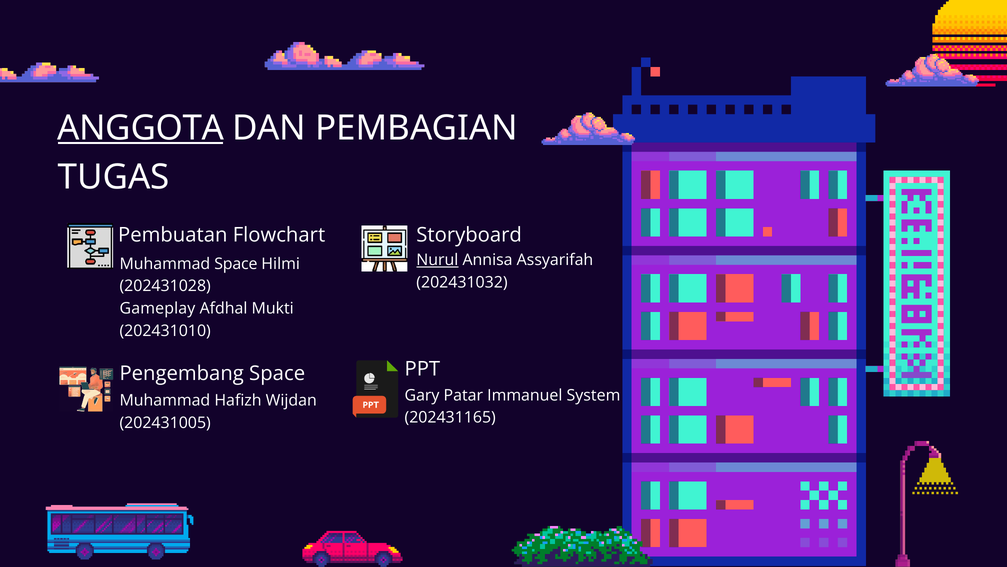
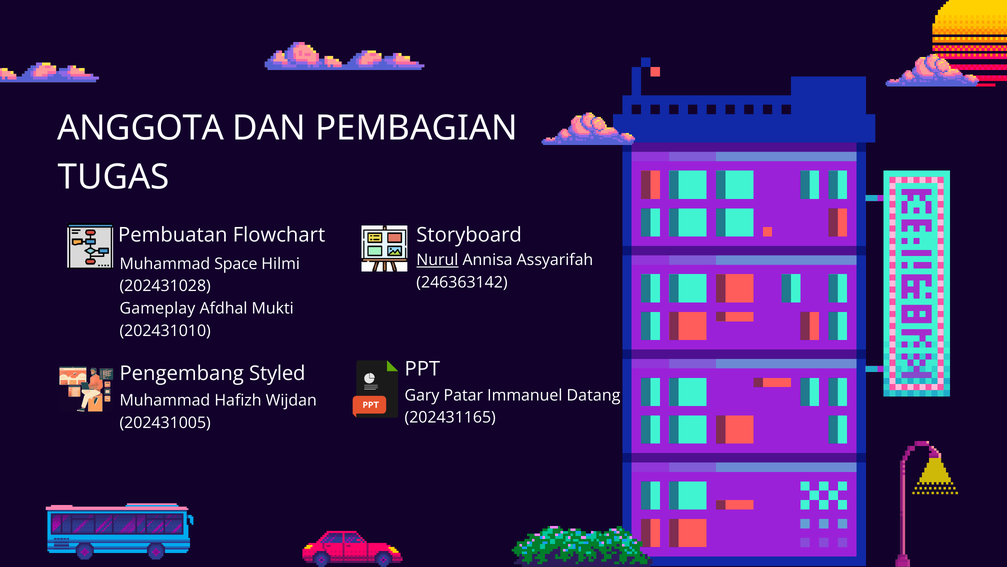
ANGGOTA underline: present -> none (141, 128)
202431032: 202431032 -> 246363142 (462, 282)
Pengembang Space: Space -> Styled (277, 373)
System: System -> Datang (593, 395)
